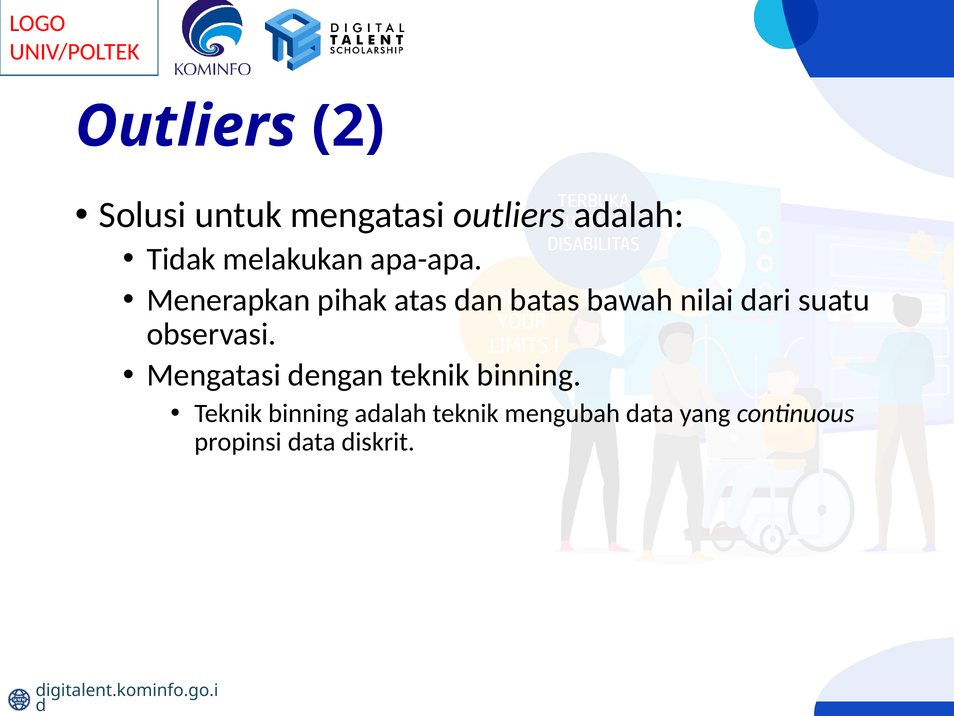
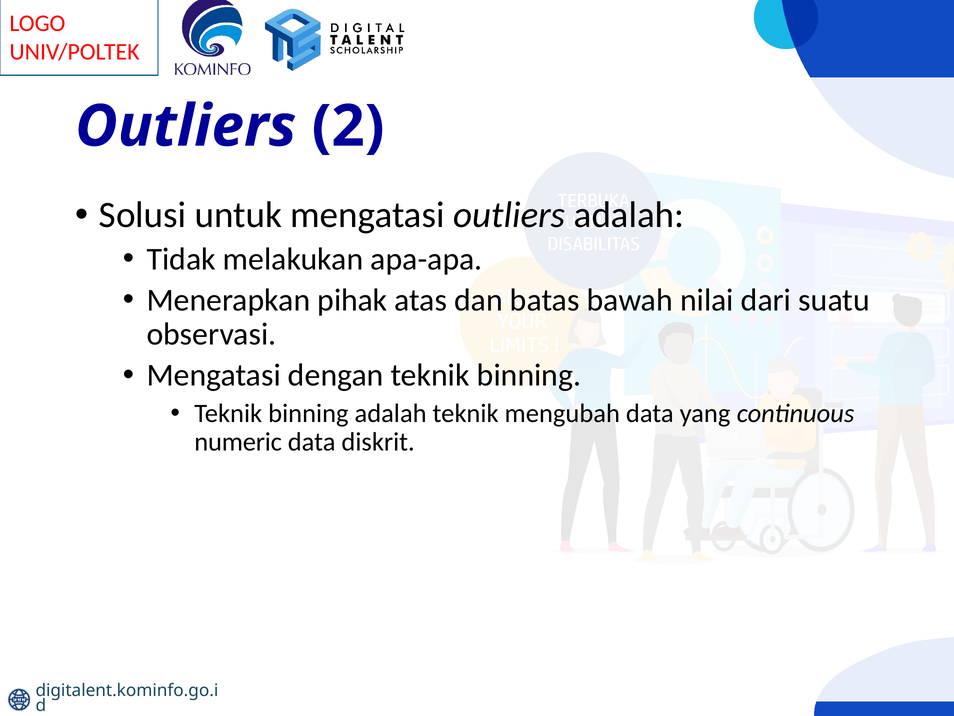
propinsi: propinsi -> numeric (238, 442)
